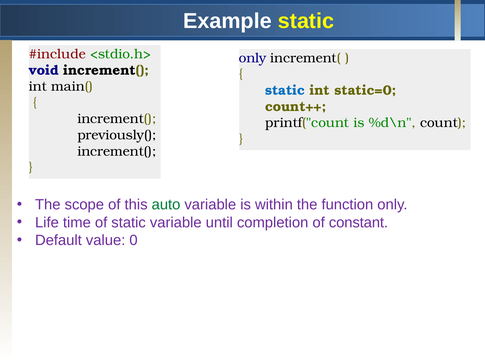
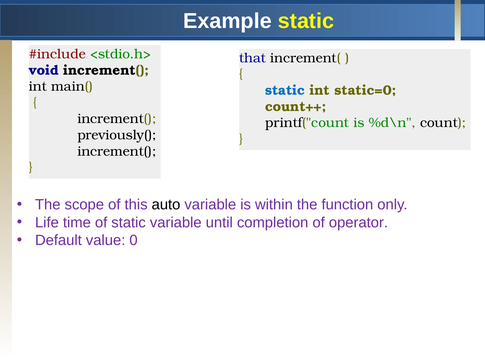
only: only -> that (253, 58)
auto colour: green -> black (166, 205)
constant: constant -> operator (358, 222)
